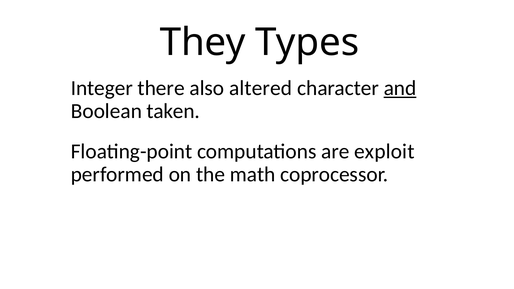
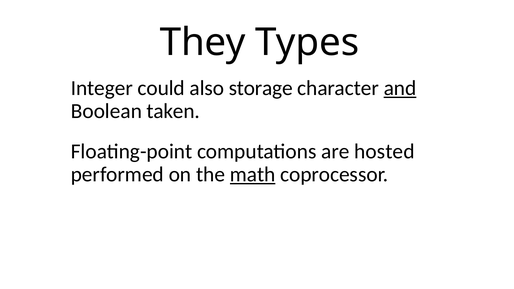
there: there -> could (161, 88)
altered: altered -> storage (261, 88)
exploit: exploit -> hosted (384, 151)
math underline: none -> present (253, 175)
